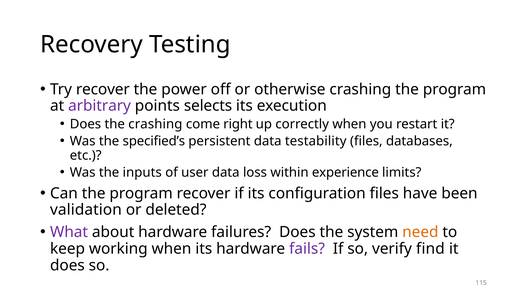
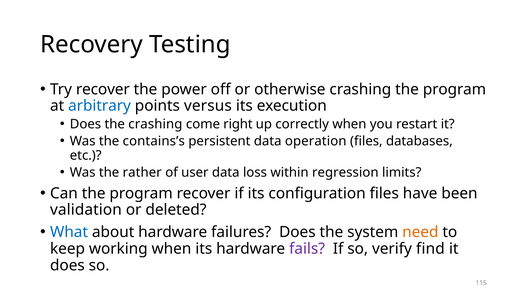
arbitrary colour: purple -> blue (100, 106)
selects: selects -> versus (208, 106)
specified’s: specified’s -> contains’s (154, 141)
testability: testability -> operation (316, 141)
inputs: inputs -> rather (142, 172)
experience: experience -> regression (345, 172)
What colour: purple -> blue (69, 232)
